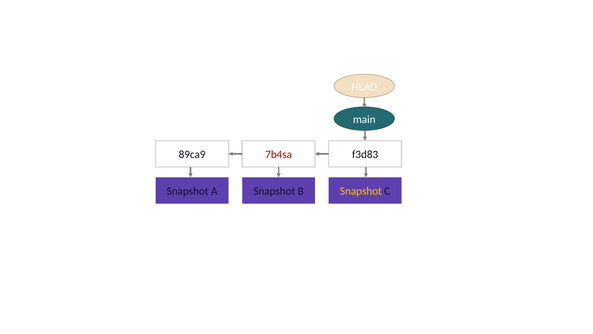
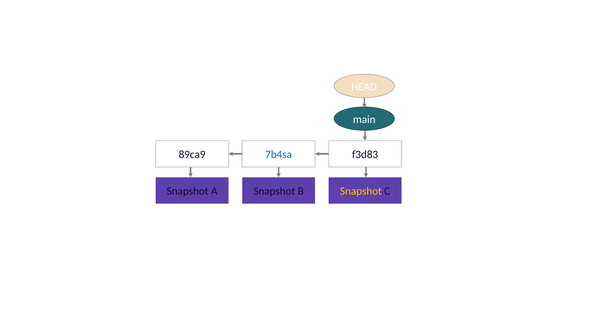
7b4sa colour: red -> blue (279, 154)
